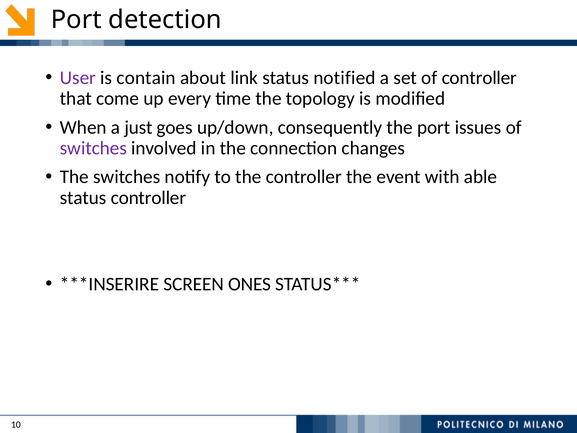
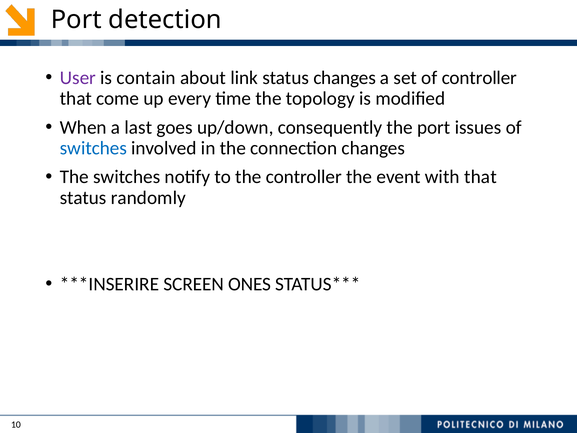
status notified: notified -> changes (345, 78)
just: just -> last (138, 127)
switches colour: purple -> blue (93, 148)
with able: able -> that (480, 177)
status controller: controller -> randomly (148, 198)
